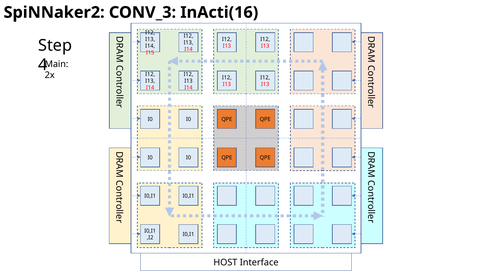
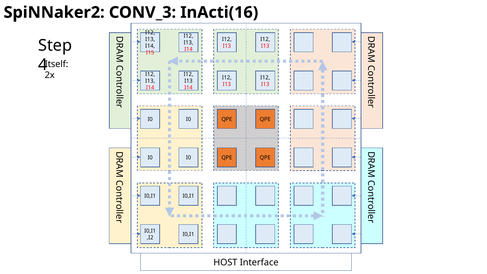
Main: Main -> Itself (56, 64)
